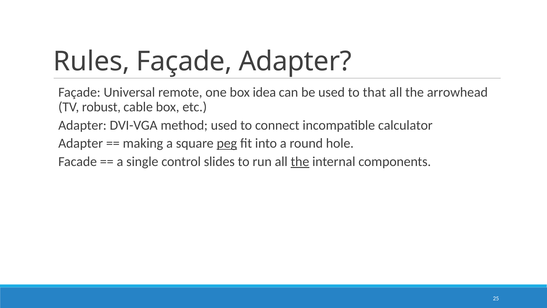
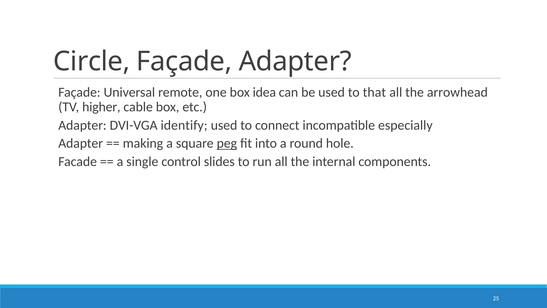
Rules: Rules -> Circle (92, 61)
robust: robust -> higher (101, 107)
method: method -> identify (184, 125)
calculator: calculator -> especially (405, 125)
the underline: present -> none (300, 161)
